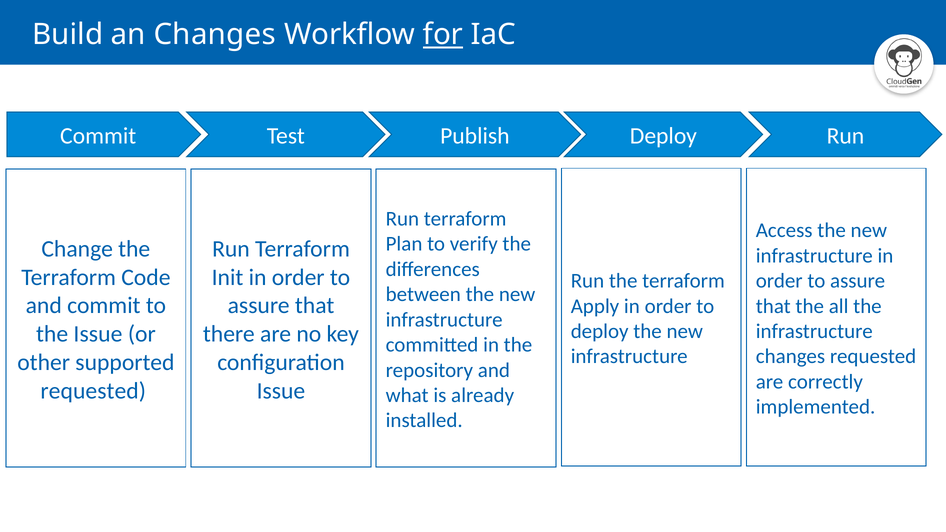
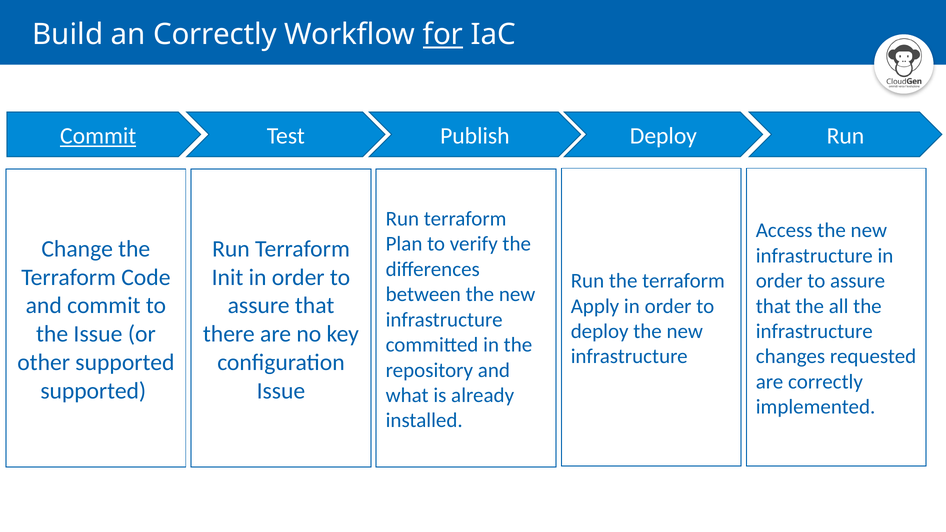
an Changes: Changes -> Correctly (215, 35)
Commit underline: none -> present (98, 136)
requested: requested -> supported (93, 391)
